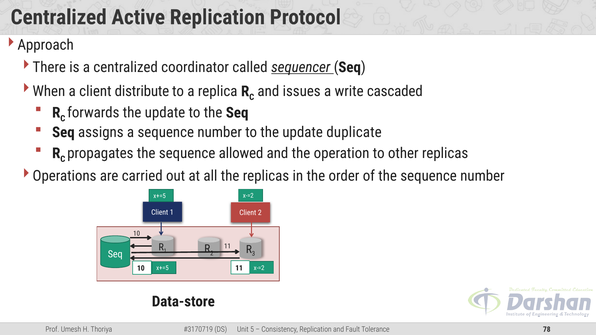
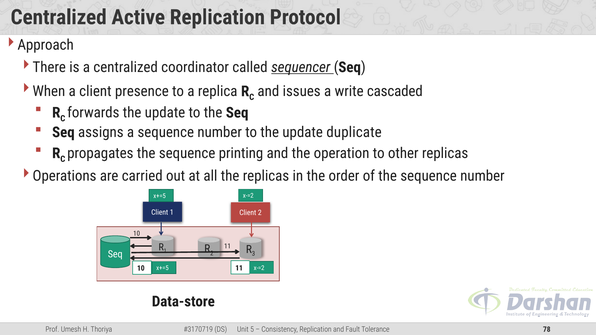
distribute: distribute -> presence (142, 91)
allowed: allowed -> printing (241, 153)
